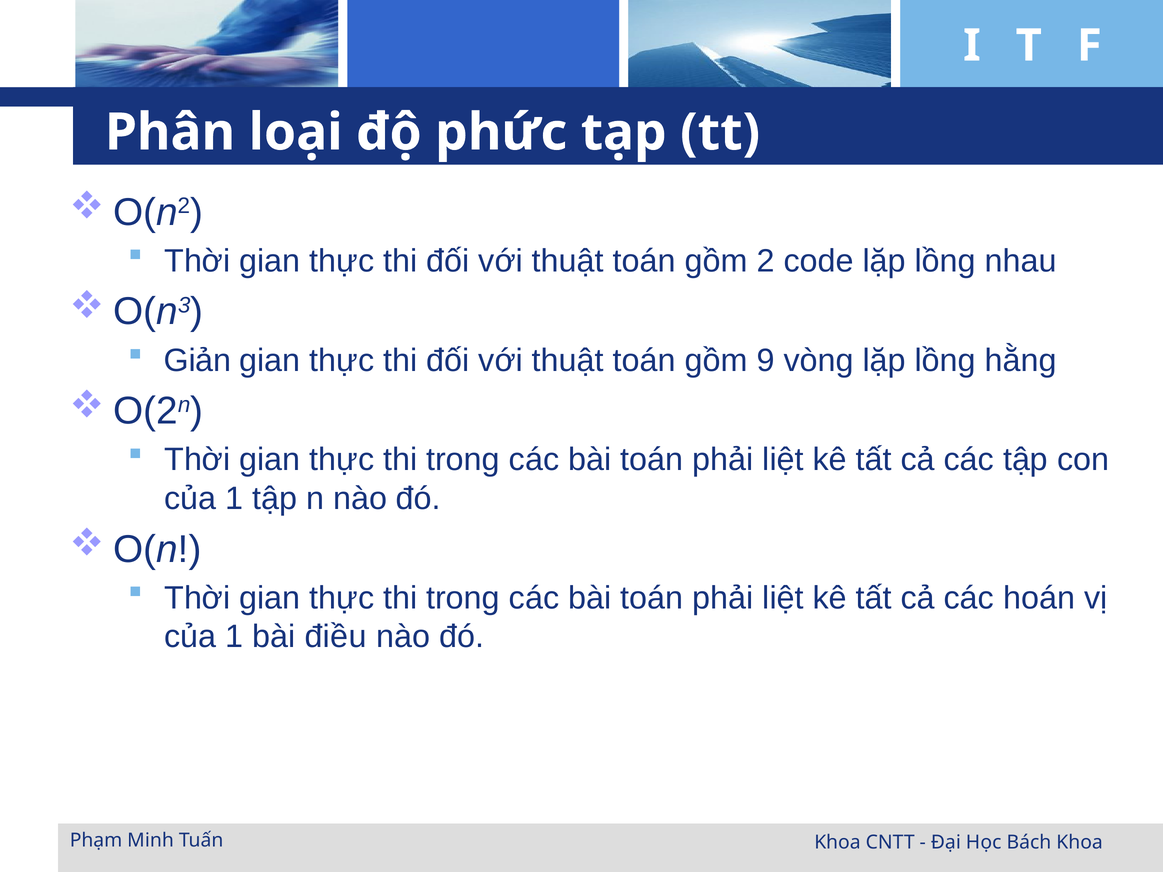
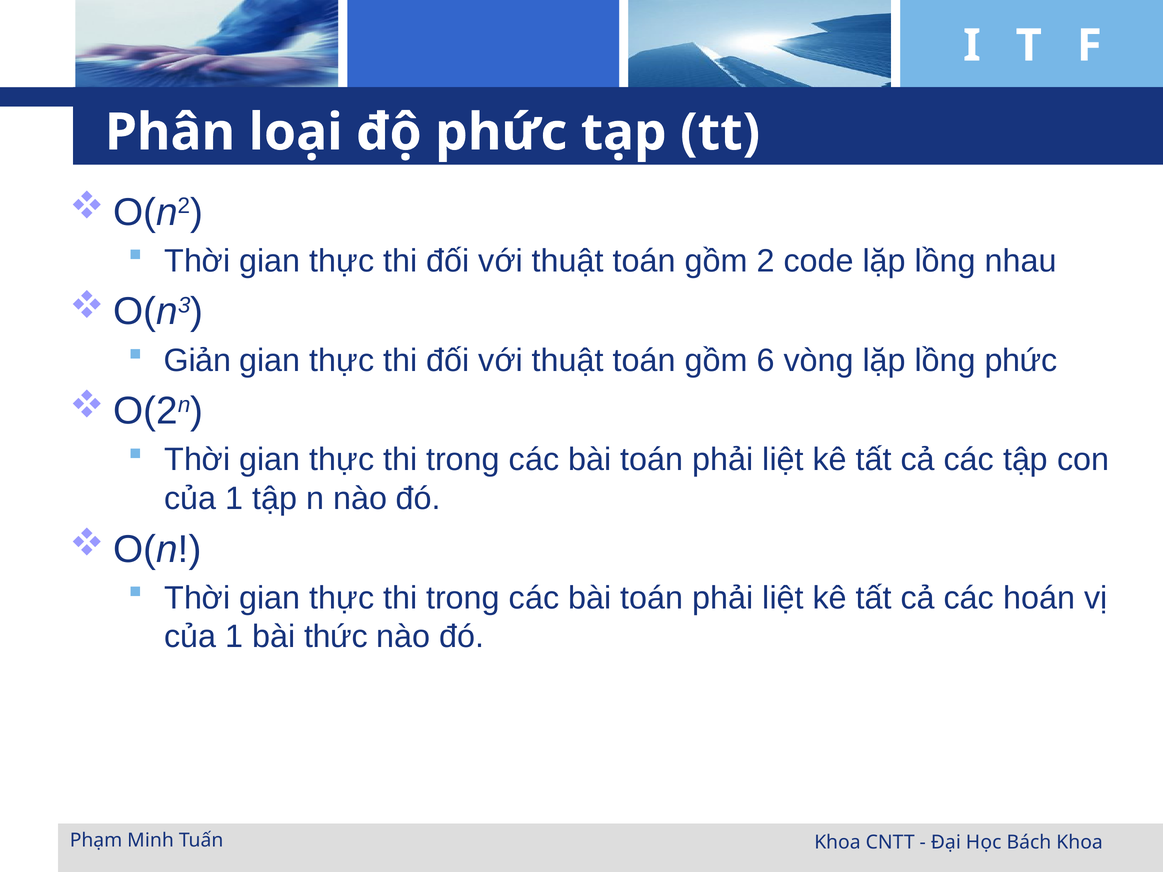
9: 9 -> 6 (766, 360)
lồng hằng: hằng -> phức (1021, 360)
điều: điều -> thức (336, 637)
